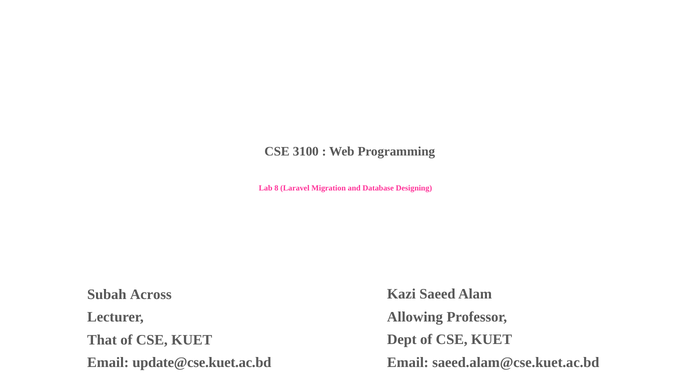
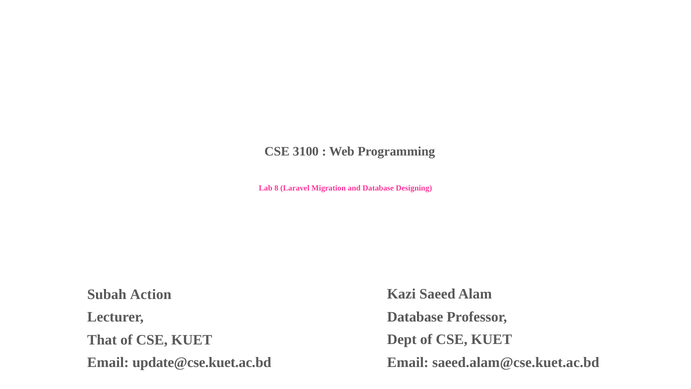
Across: Across -> Action (151, 294)
Allowing: Allowing -> Database (415, 316)
